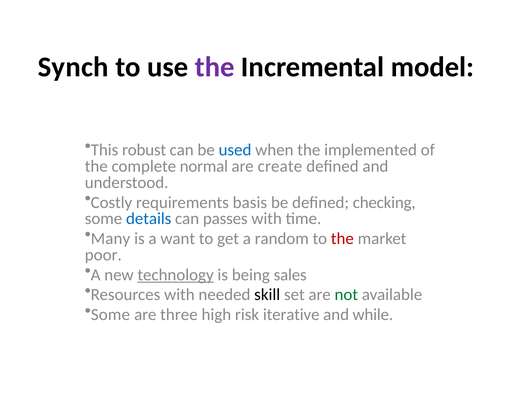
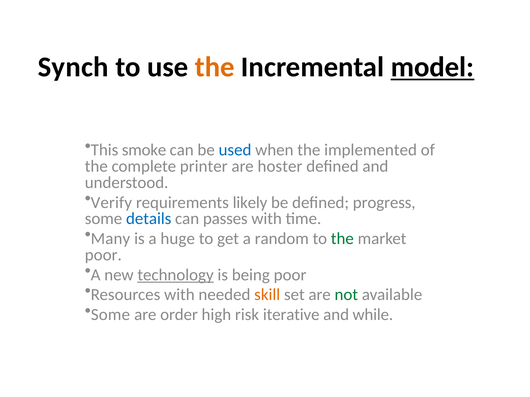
the colour: purple -> orange (215, 67)
model underline: none -> present (432, 67)
robust: robust -> smoke (144, 150)
normal: normal -> printer (204, 166)
create: create -> hoster (280, 166)
Costly: Costly -> Verify (111, 203)
basis: basis -> likely (250, 203)
checking: checking -> progress (384, 203)
want: want -> huge (178, 239)
the colour: red -> green (342, 239)
being sales: sales -> poor (290, 275)
skill colour: black -> orange (267, 295)
three: three -> order (179, 315)
